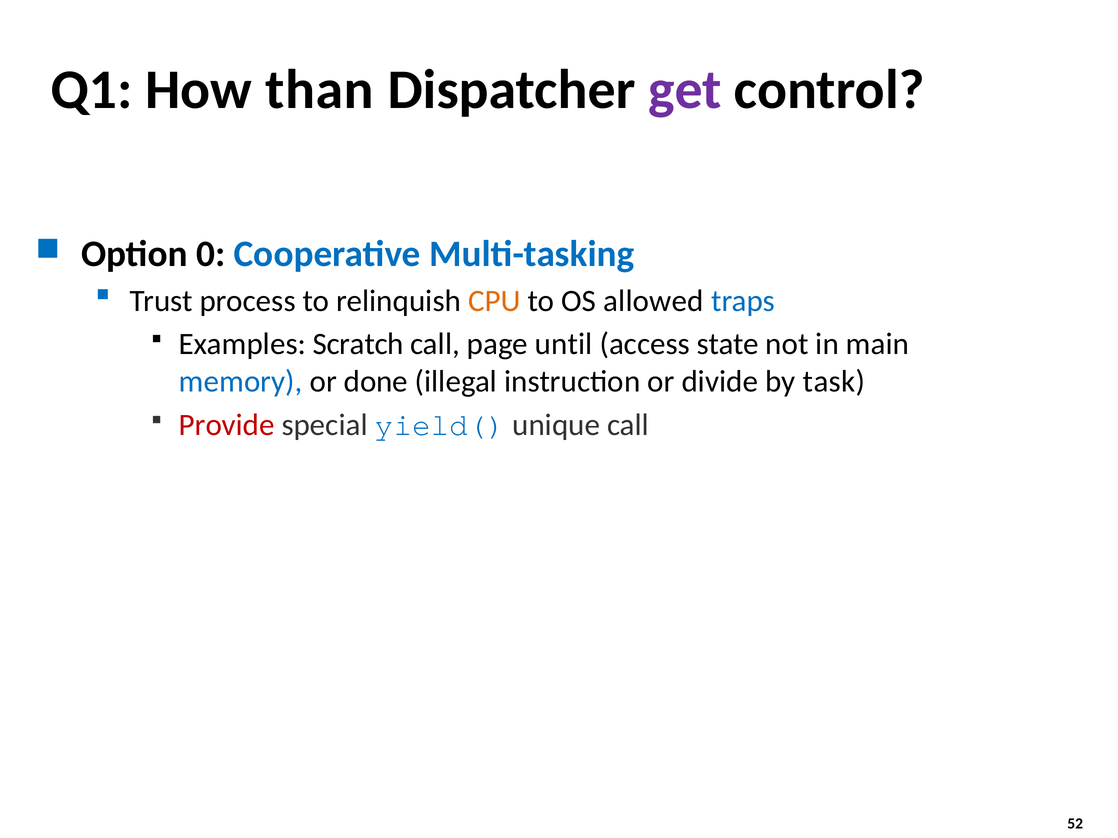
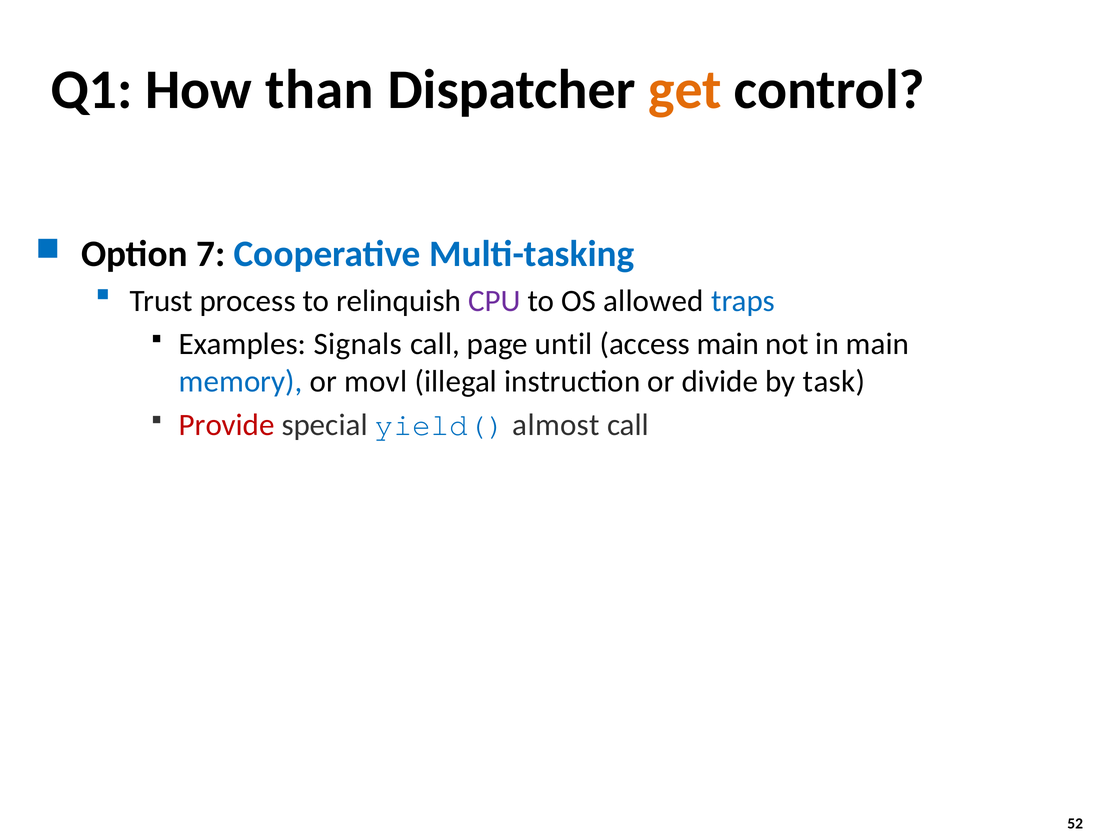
get colour: purple -> orange (685, 90)
0: 0 -> 7 (211, 254)
CPU colour: orange -> purple (494, 301)
Scratch: Scratch -> Signals (358, 344)
access state: state -> main (728, 344)
done: done -> movl (376, 382)
unique: unique -> almost (556, 425)
